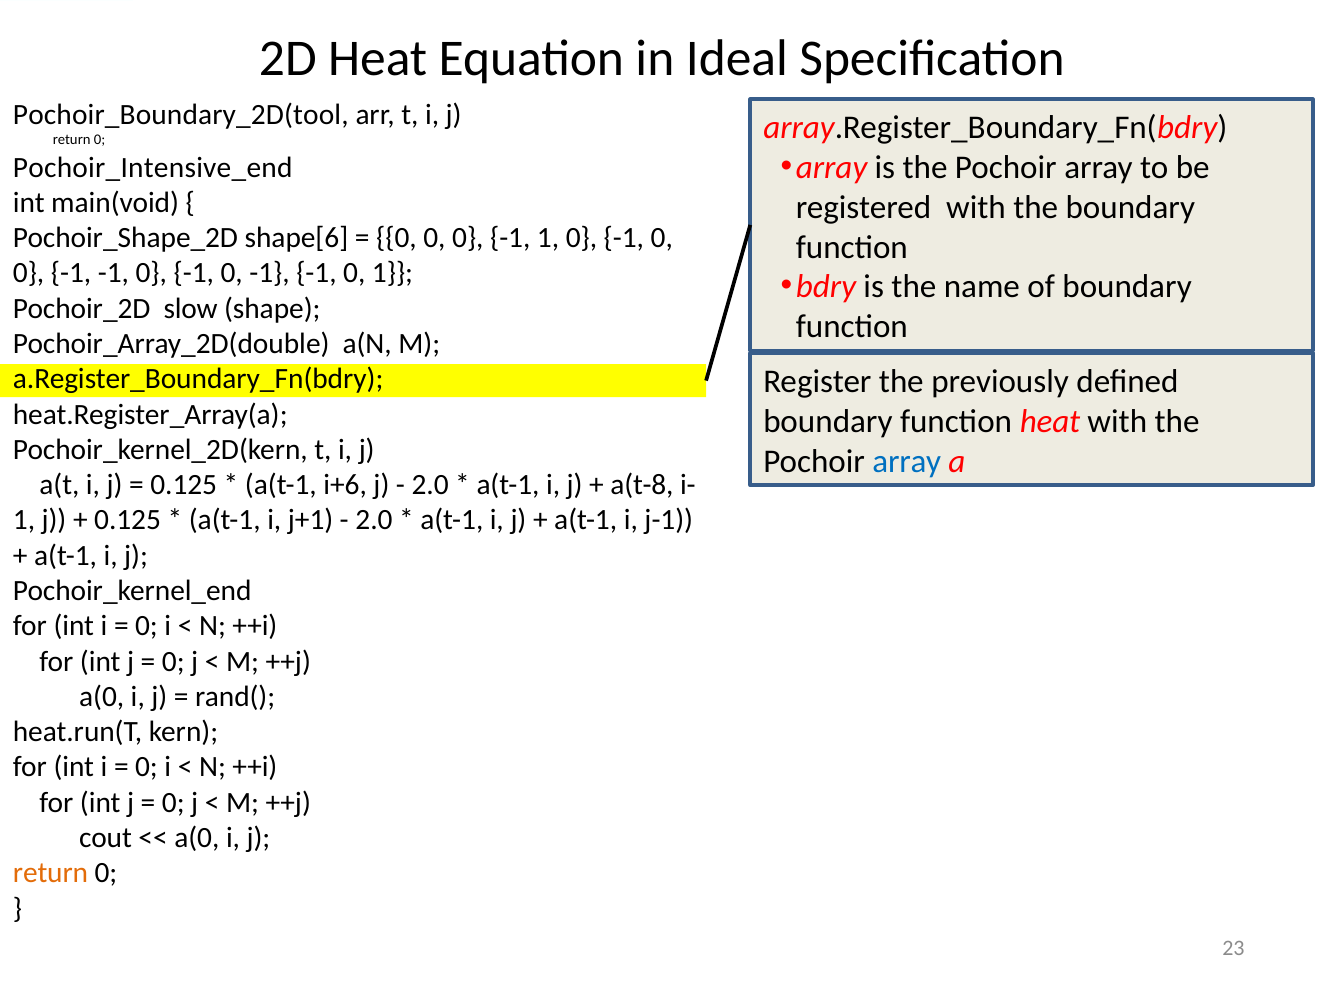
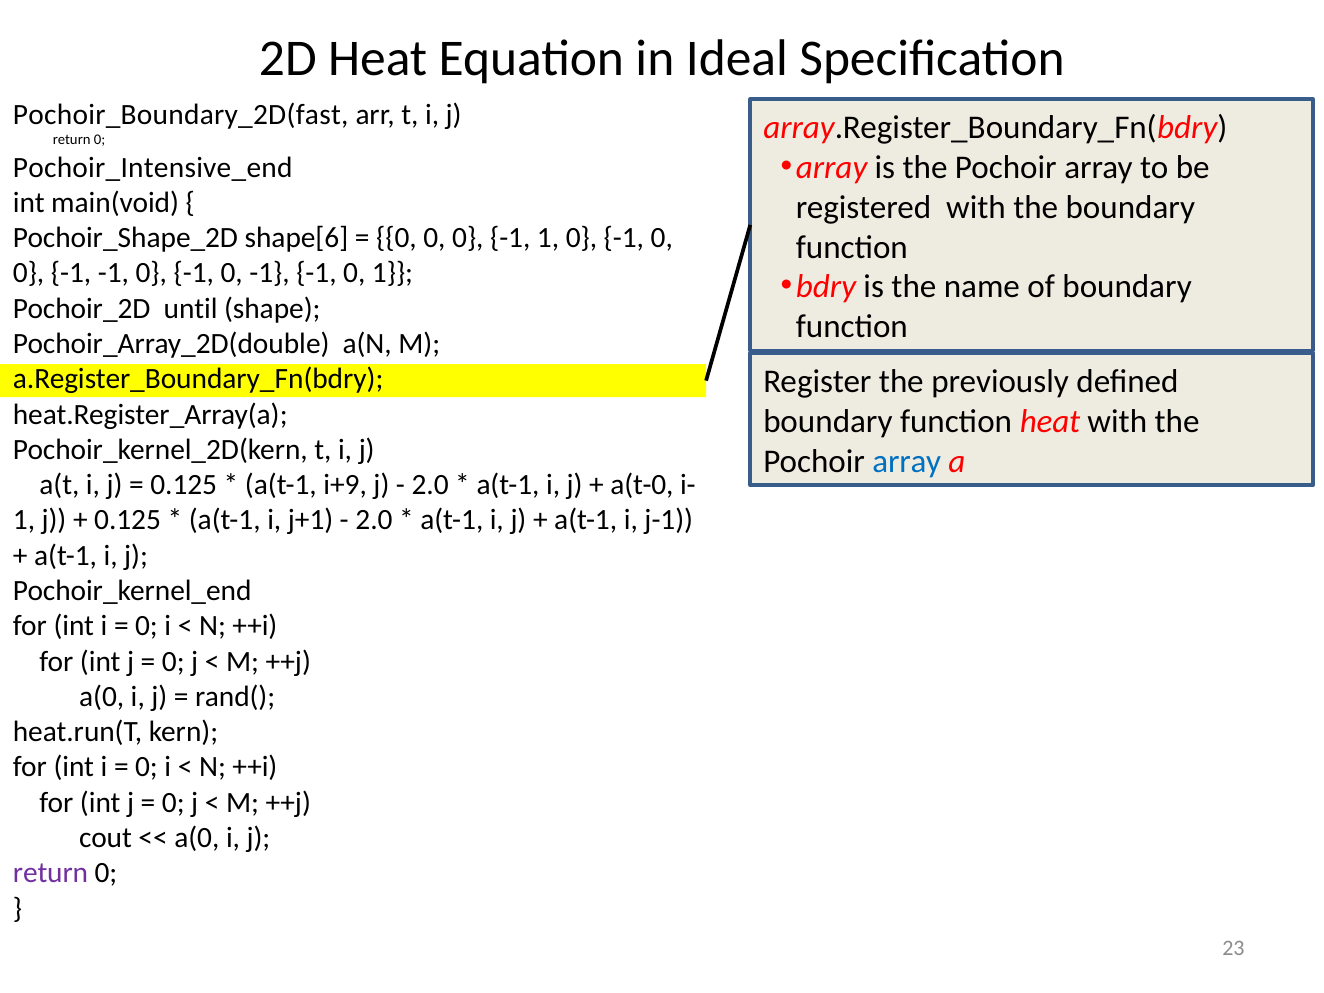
Pochoir_Boundary_2D(tool: Pochoir_Boundary_2D(tool -> Pochoir_Boundary_2D(fast (181, 114)
slow: slow -> until (191, 309)
i+6: i+6 -> i+9 (345, 485)
a(t-8: a(t-8 -> a(t-0 (642, 485)
return colour: orange -> purple (51, 873)
